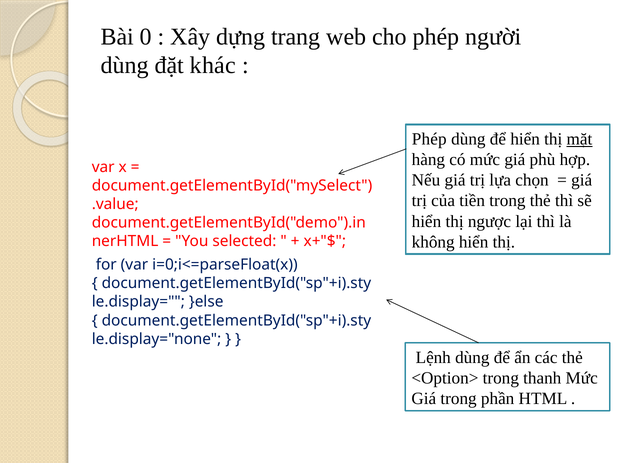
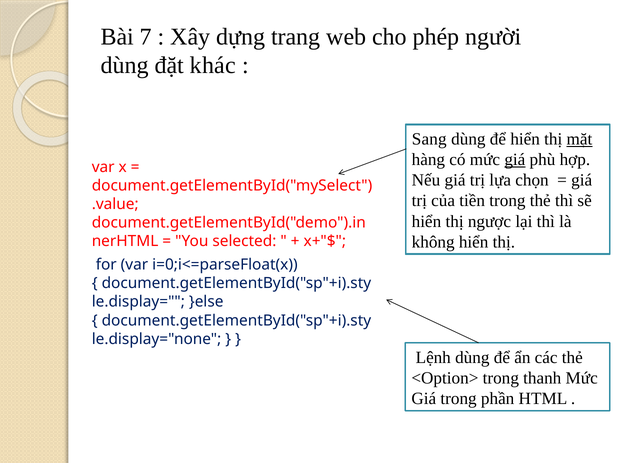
0: 0 -> 7 (146, 37)
Phép: Phép -> Sang (429, 139)
giá underline: none -> present (515, 160)
